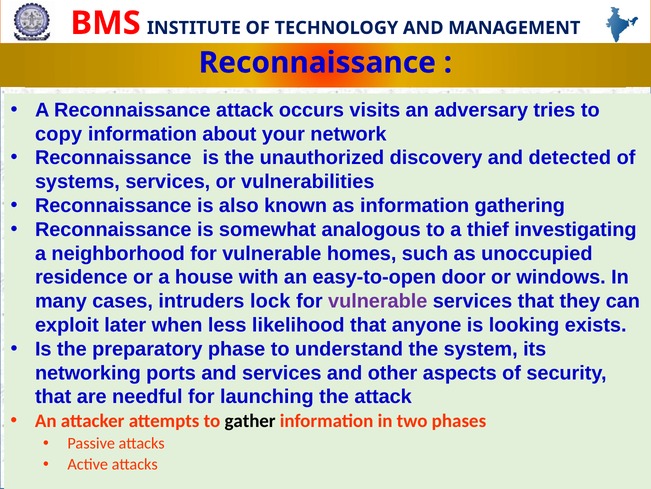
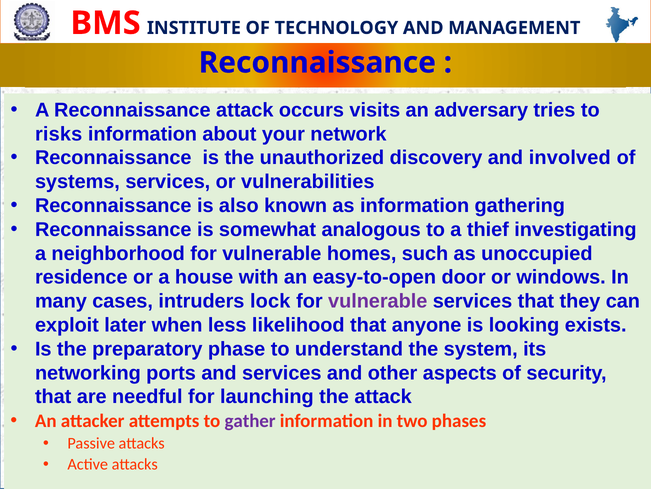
copy: copy -> risks (59, 134)
detected: detected -> involved (570, 158)
gather colour: black -> purple (250, 420)
